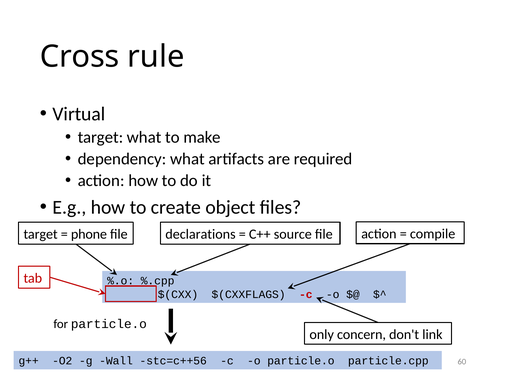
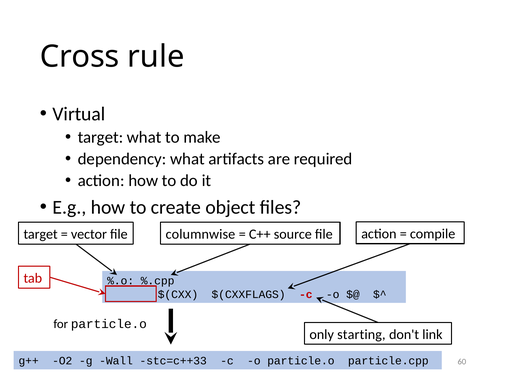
phone: phone -> vector (89, 234)
declarations: declarations -> columnwise (200, 234)
concern: concern -> starting (361, 335)
stc=c++56: stc=c++56 -> stc=c++33 (173, 361)
